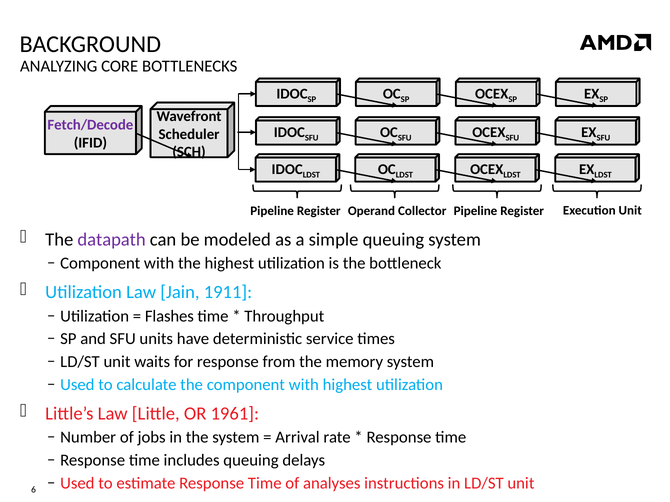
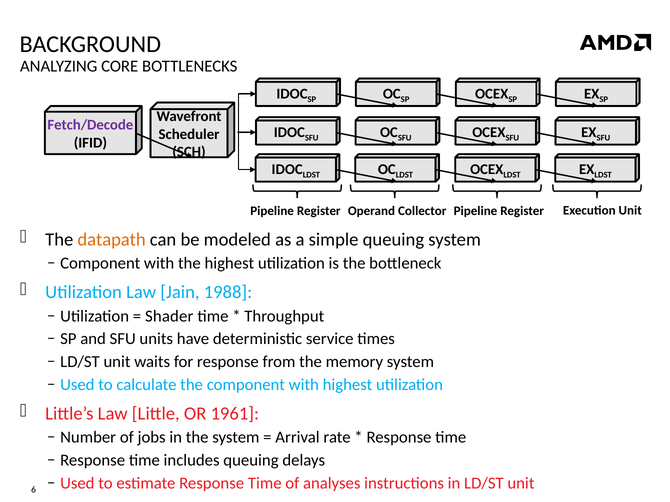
datapath colour: purple -> orange (112, 240)
1911: 1911 -> 1988 (228, 293)
Flashes: Flashes -> Shader (169, 316)
